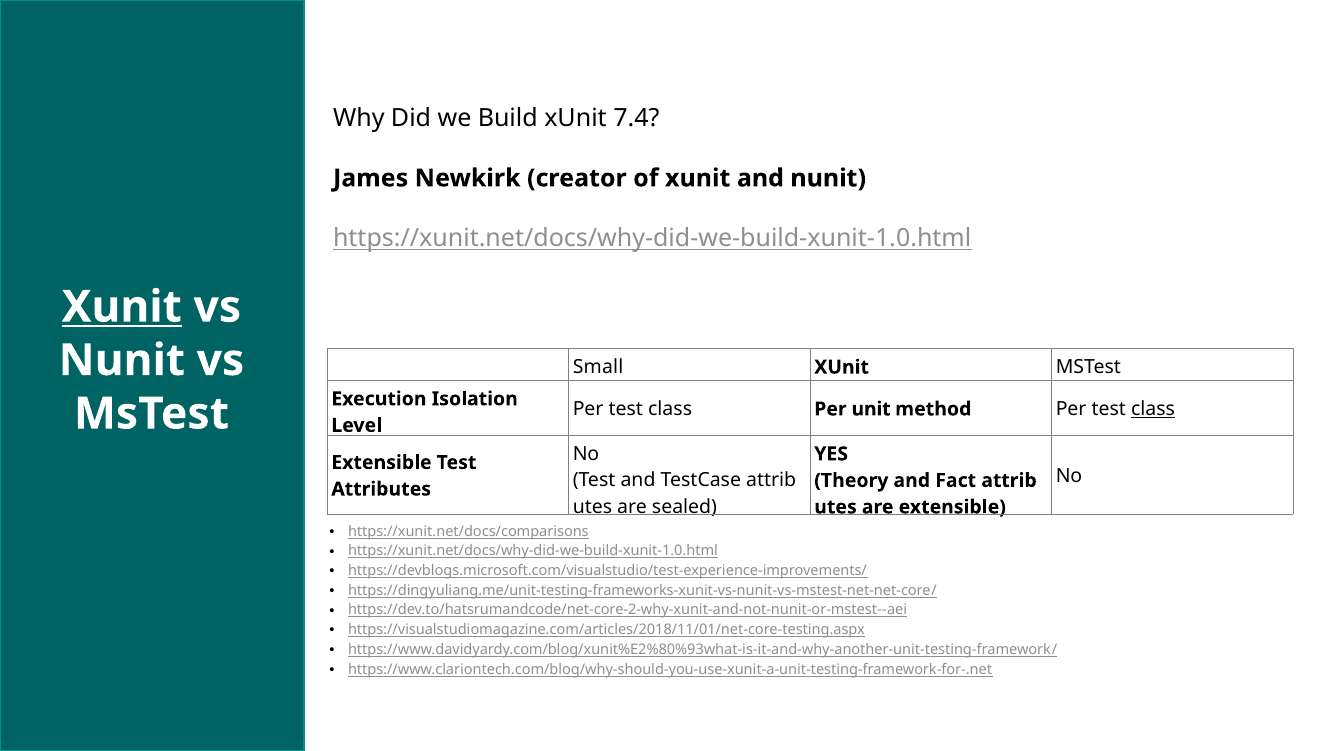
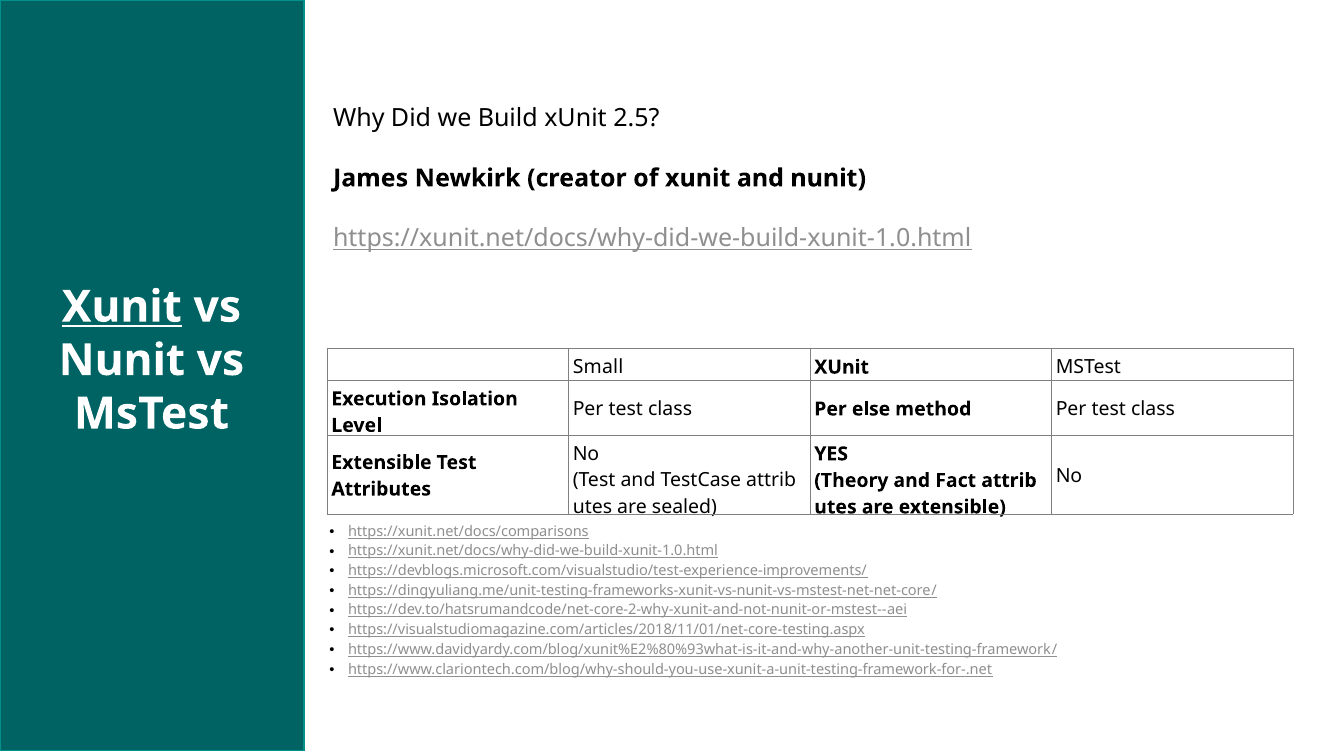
7.4: 7.4 -> 2.5 (636, 118)
unit: unit -> else (871, 409)
class underline: present -> none (1153, 409)
